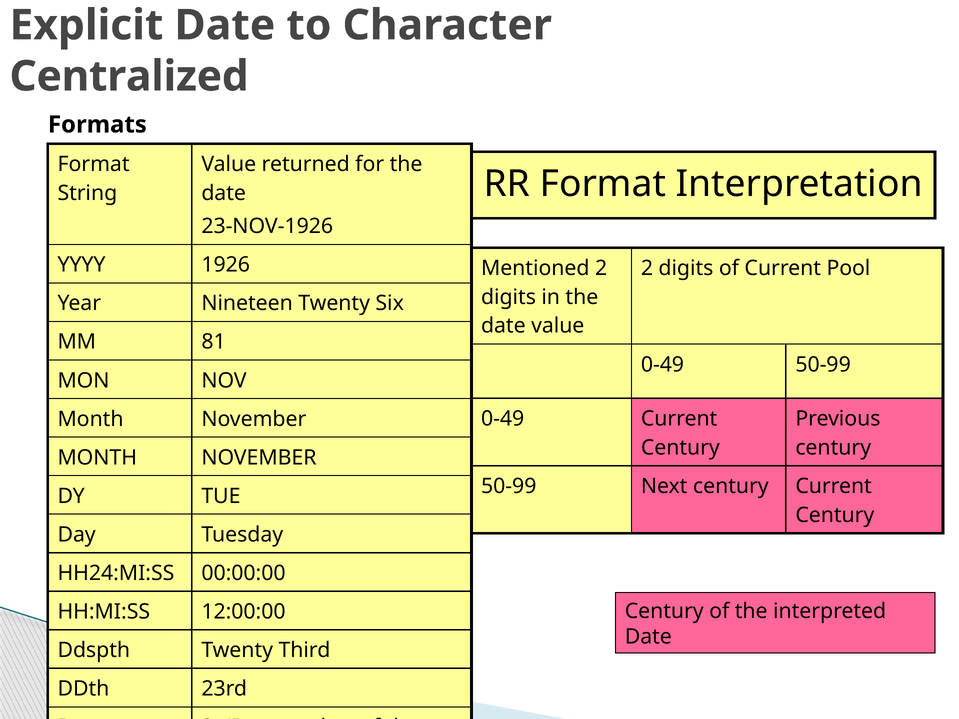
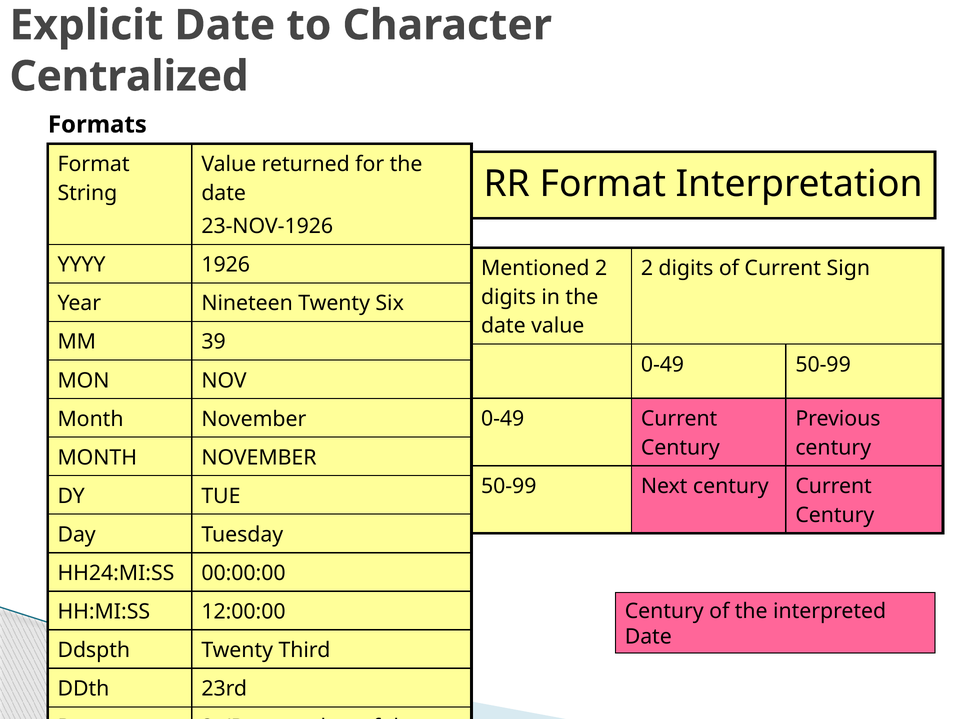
Pool: Pool -> Sign (848, 268)
81: 81 -> 39 (214, 342)
